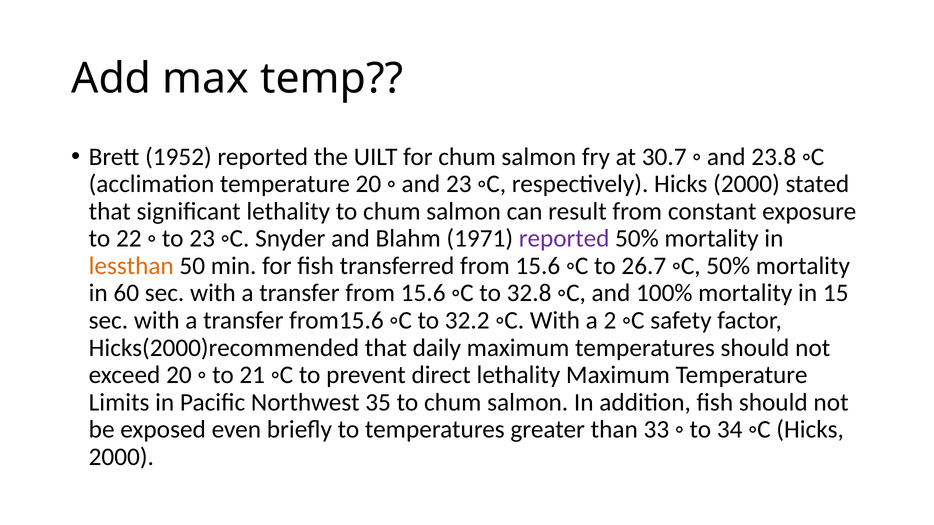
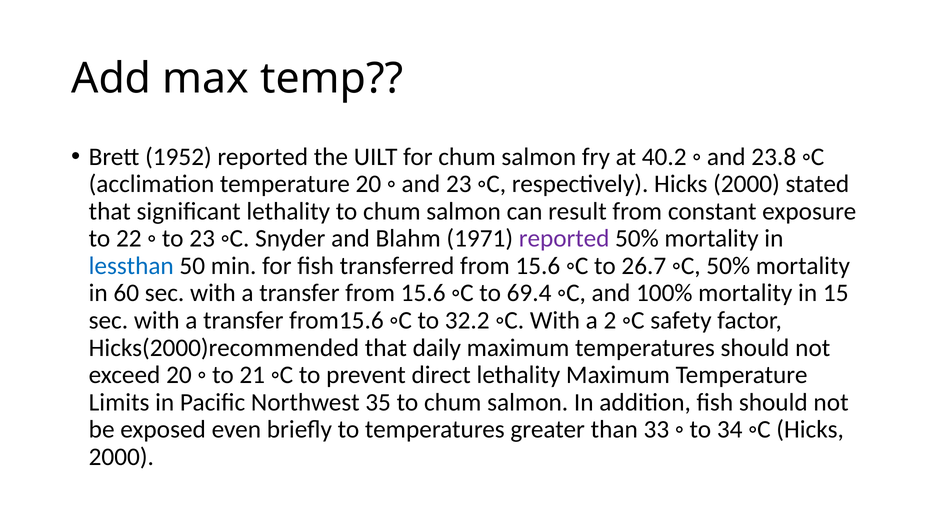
30.7: 30.7 -> 40.2 (664, 157)
lessthan colour: orange -> blue (131, 266)
32.8: 32.8 -> 69.4 (529, 293)
